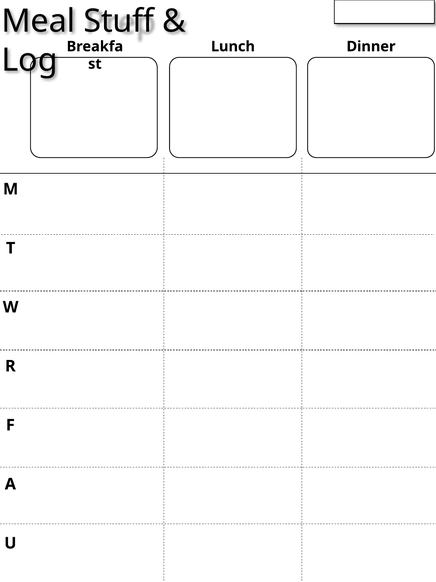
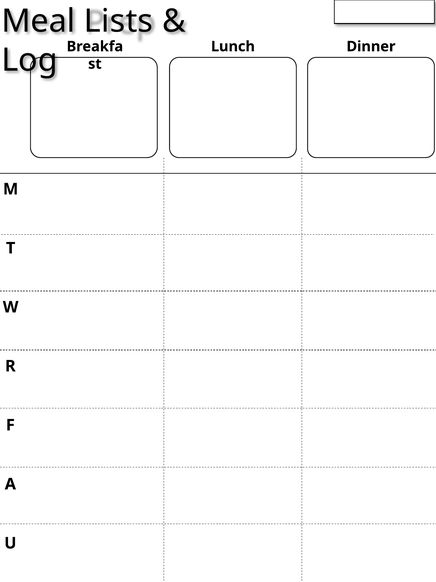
Stuff: Stuff -> Lists (119, 21)
